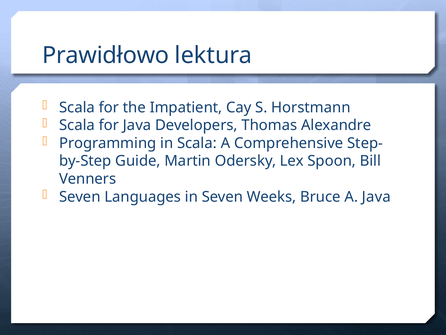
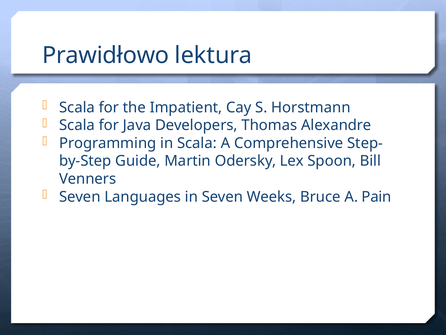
A Java: Java -> Pain (377, 196)
